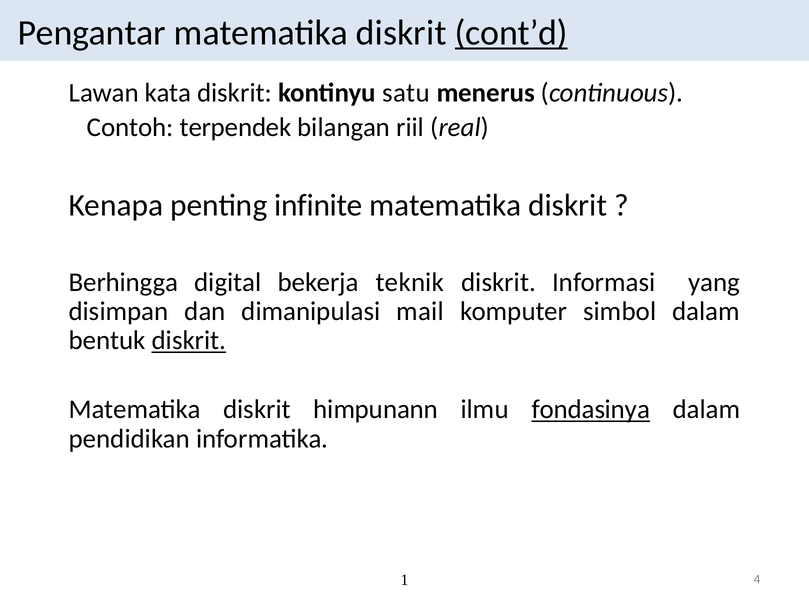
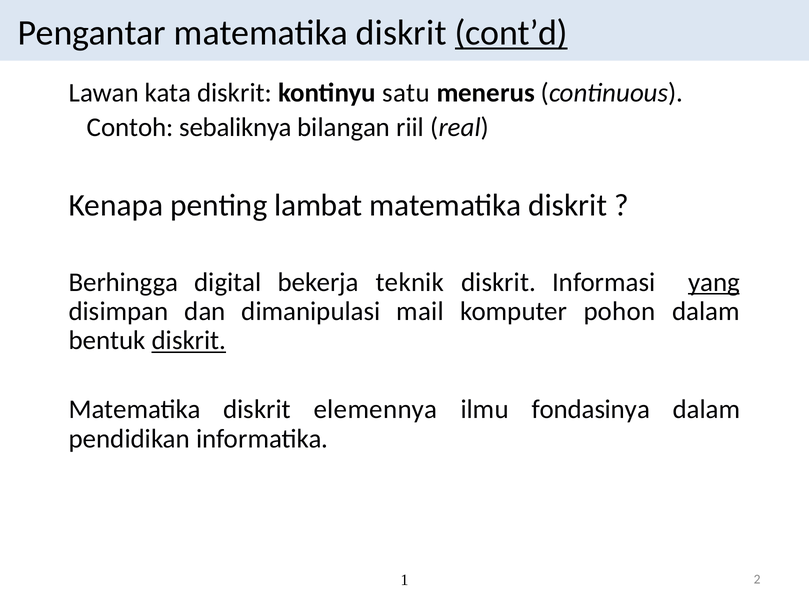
terpendek: terpendek -> sebaliknya (236, 127)
infinite: infinite -> lambat (318, 205)
yang underline: none -> present (714, 282)
simbol: simbol -> pohon (620, 311)
himpunann: himpunann -> elemennya (376, 409)
fondasinya underline: present -> none (591, 409)
4: 4 -> 2 (757, 579)
